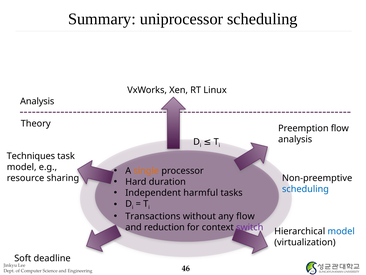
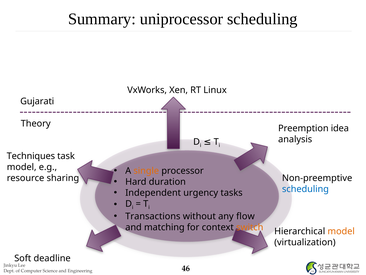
Analysis: Analysis -> Gujarati (37, 101)
Preemption flow: flow -> idea (340, 128)
harmful: harmful -> urgency (201, 193)
reduction: reduction -> matching (164, 227)
switch colour: purple -> orange (250, 227)
model colour: blue -> orange (341, 231)
